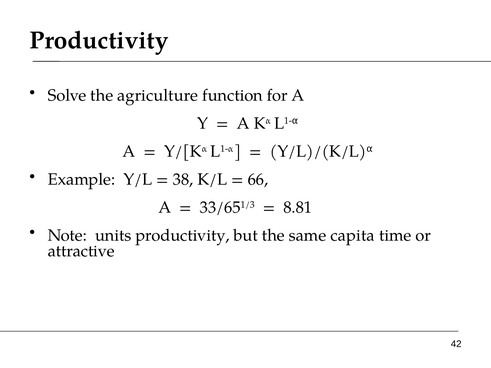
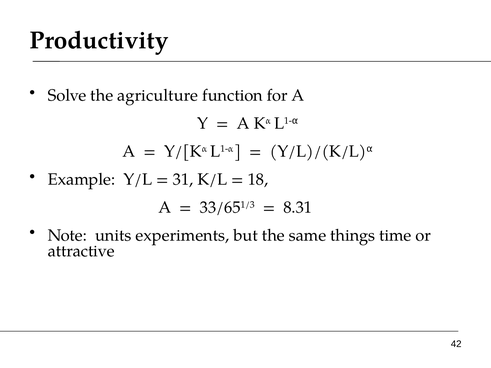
38: 38 -> 31 (183, 180)
66: 66 -> 18 (258, 180)
8.81: 8.81 -> 8.31 (298, 208)
units productivity: productivity -> experiments (182, 235)
capita: capita -> things (353, 235)
